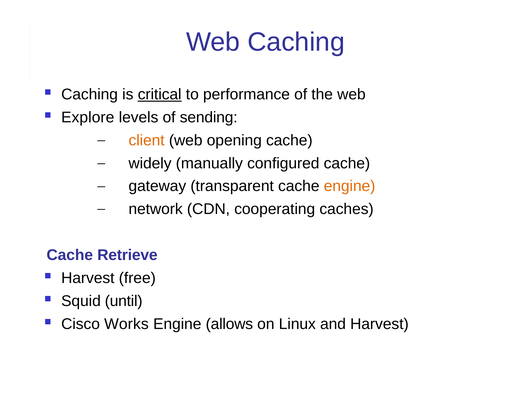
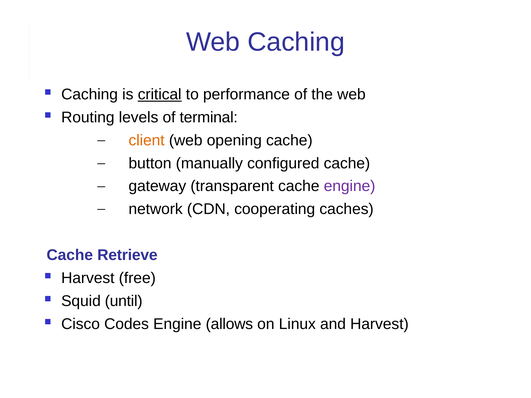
Explore: Explore -> Routing (88, 117)
sending: sending -> terminal (209, 117)
widely: widely -> button (150, 163)
engine colour: orange -> purple (350, 186)
Works: Works -> Codes (127, 324)
